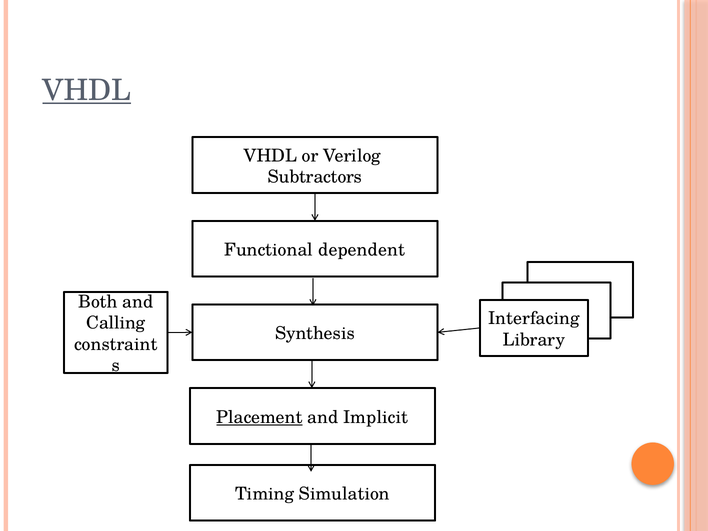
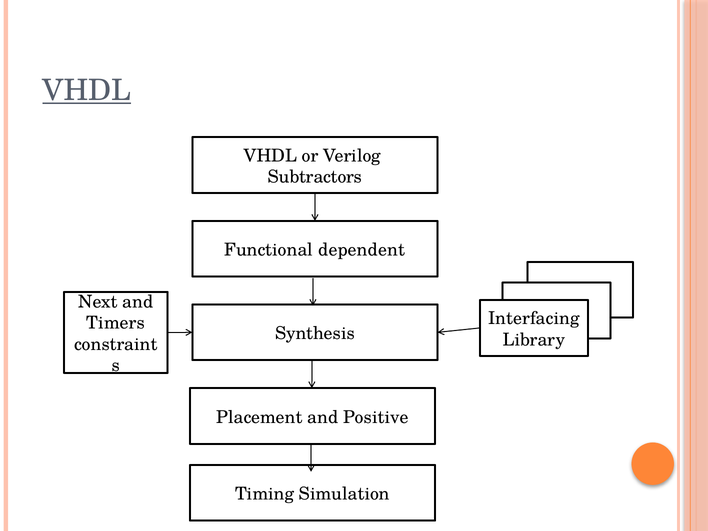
Both: Both -> Next (98, 302)
Calling: Calling -> Timers (116, 323)
Placement underline: present -> none (259, 417)
Implicit: Implicit -> Positive (376, 417)
